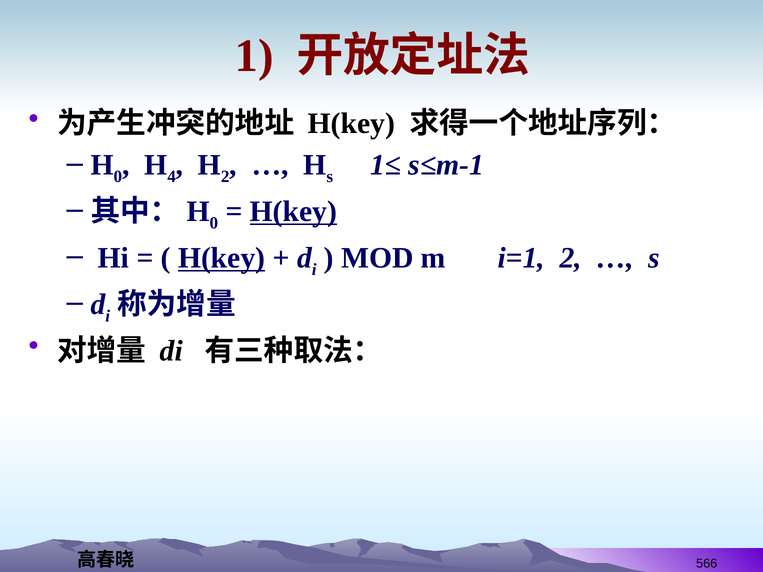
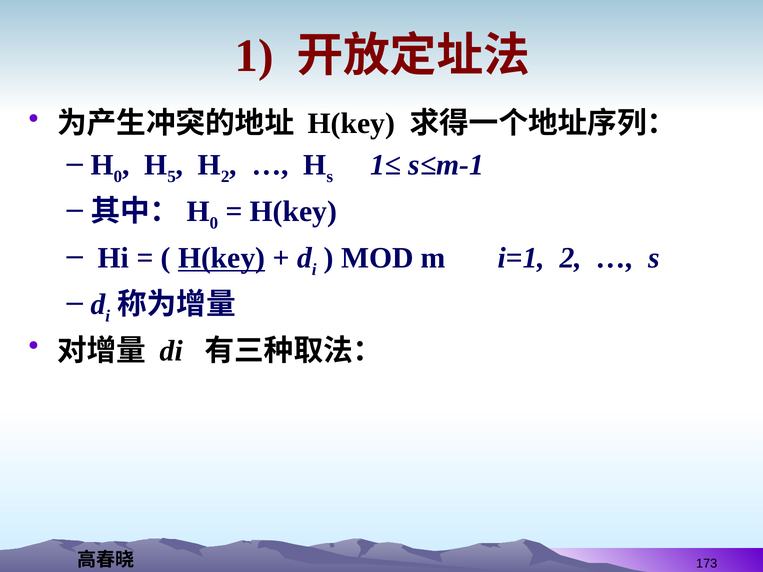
4: 4 -> 5 (172, 177)
H(key underline: present -> none (293, 212)
566: 566 -> 173 (707, 564)
